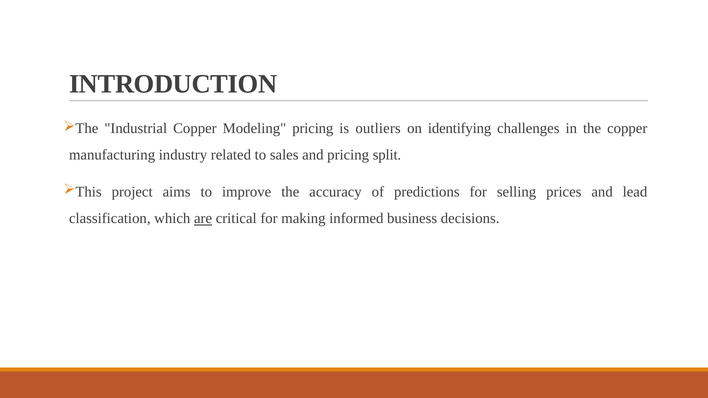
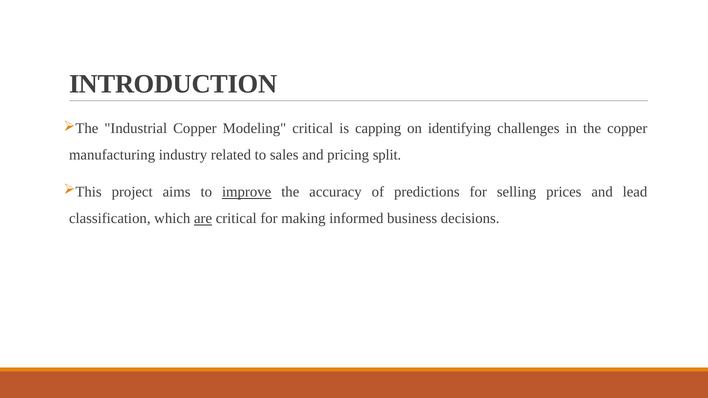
Modeling pricing: pricing -> critical (313, 129)
outliers: outliers -> capping (378, 129)
improve underline: none -> present (247, 192)
